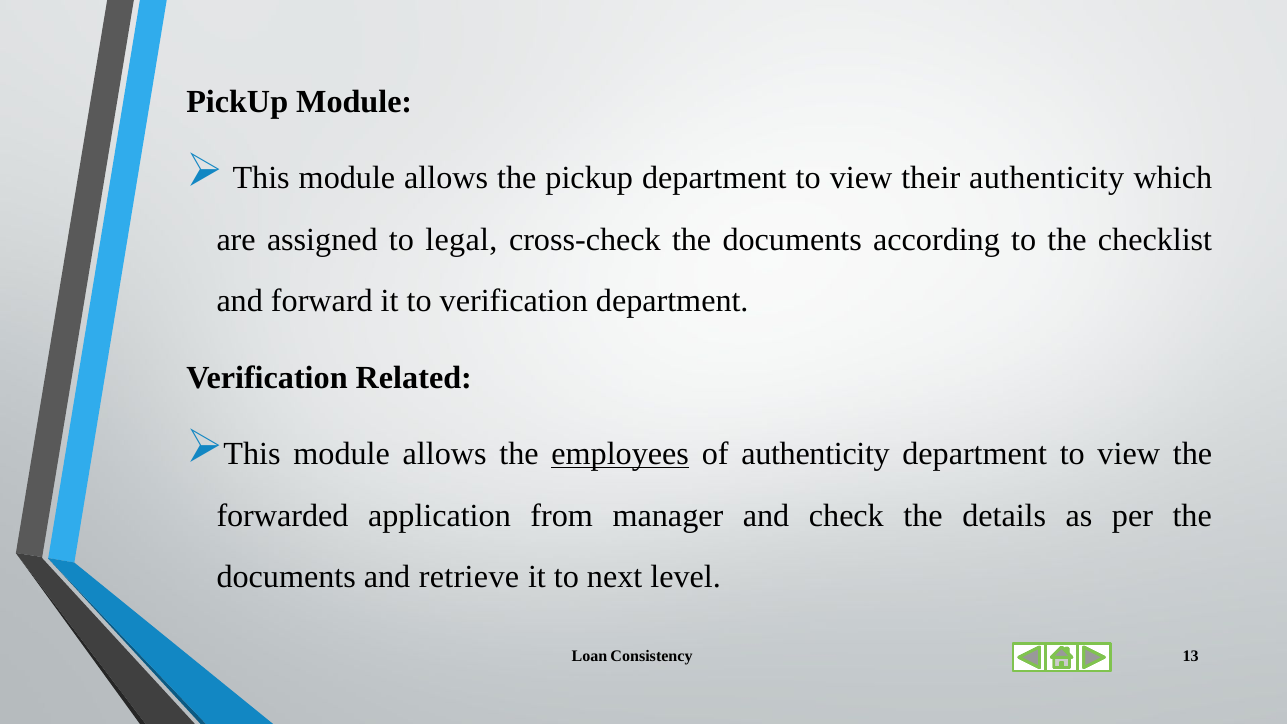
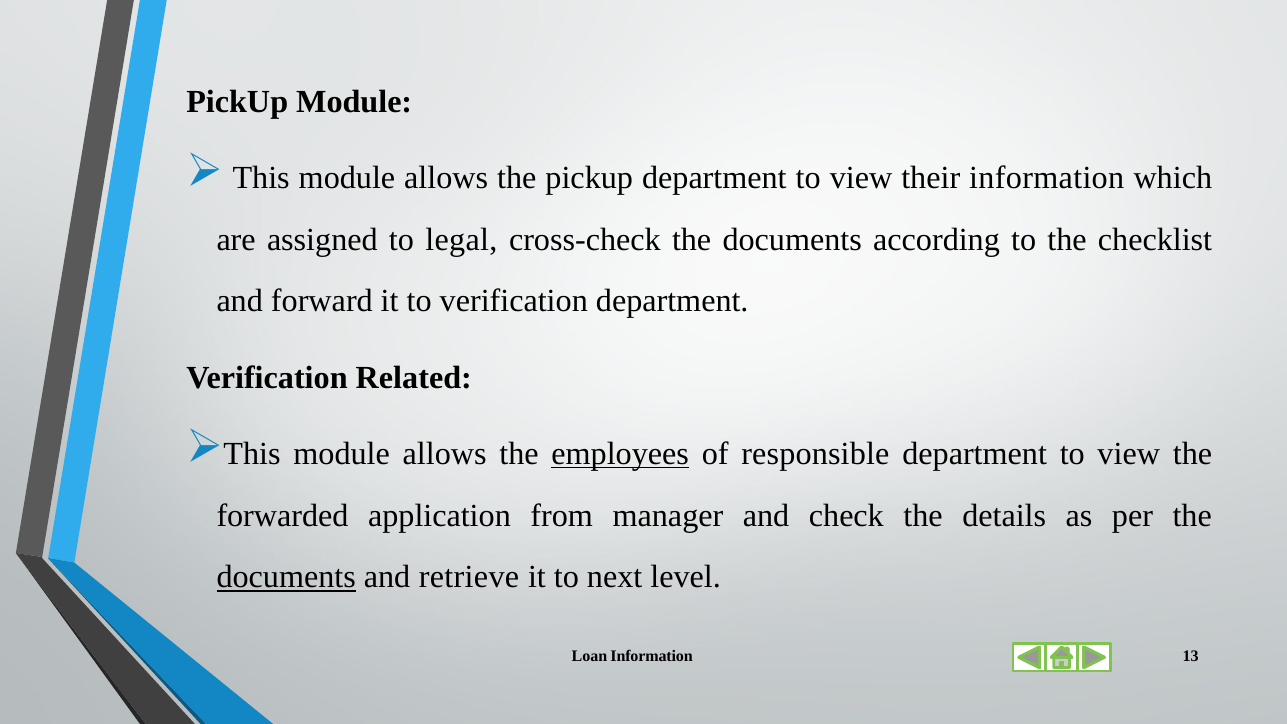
their authenticity: authenticity -> information (1047, 178)
of authenticity: authenticity -> responsible (815, 454)
documents underline: none -> present (286, 577)
Loan Consistency: Consistency -> Information (652, 656)
